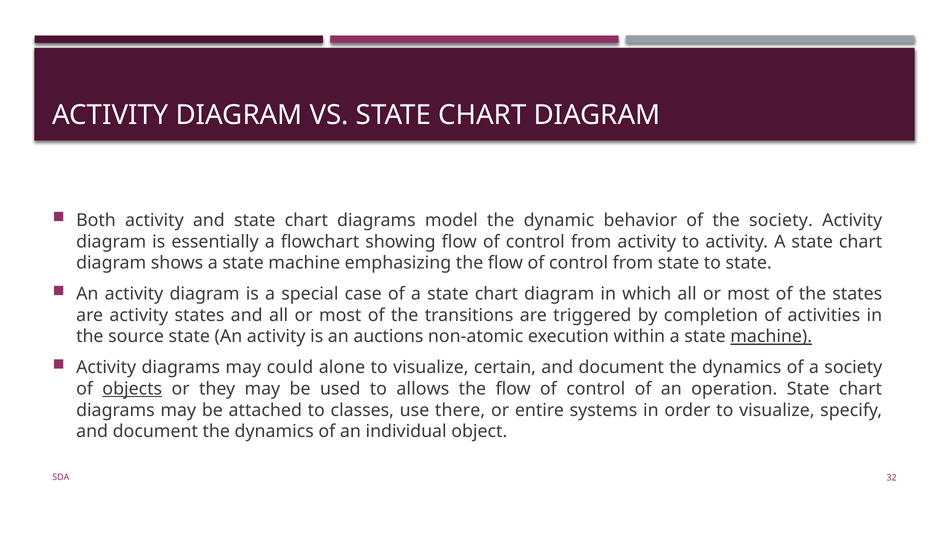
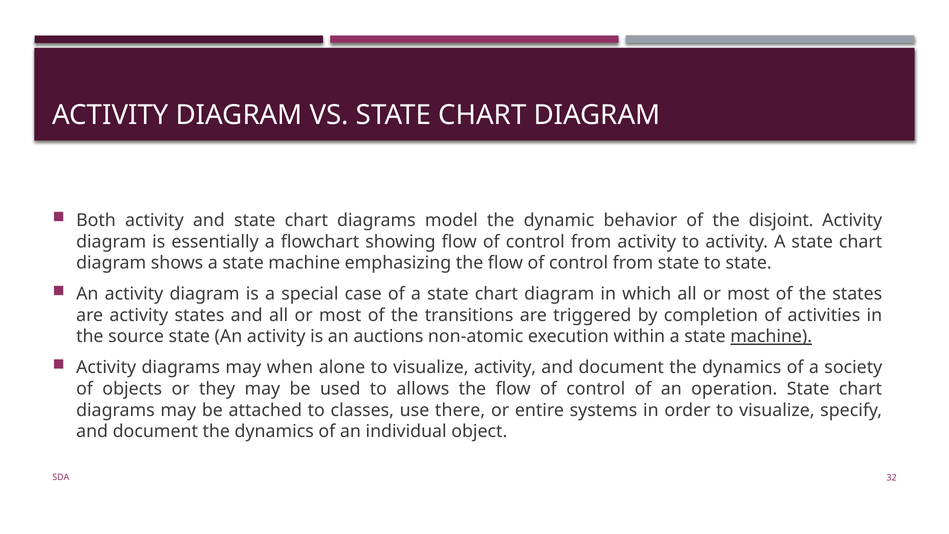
the society: society -> disjoint (781, 220)
could: could -> when (290, 367)
visualize certain: certain -> activity (505, 367)
objects underline: present -> none (132, 389)
